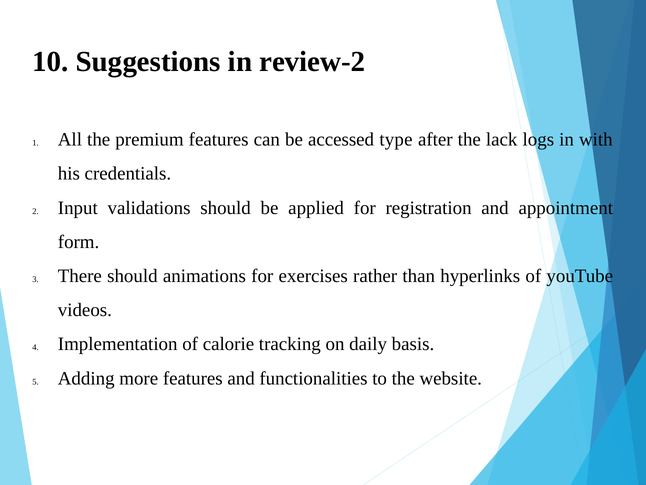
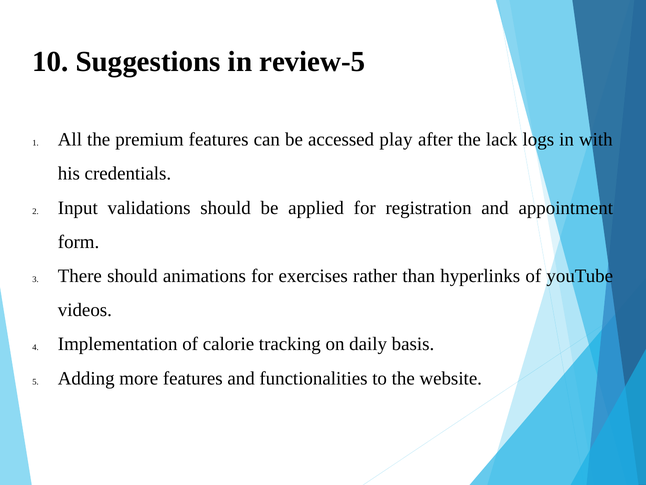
review-2: review-2 -> review-5 (312, 62)
type: type -> play (396, 139)
